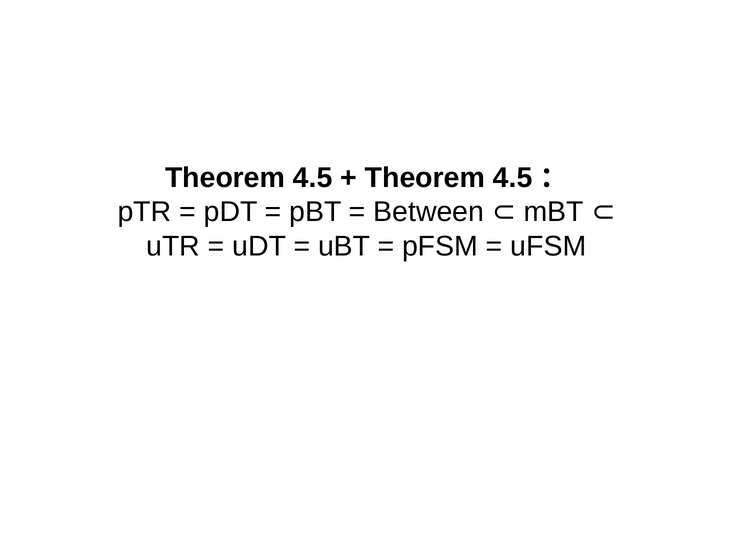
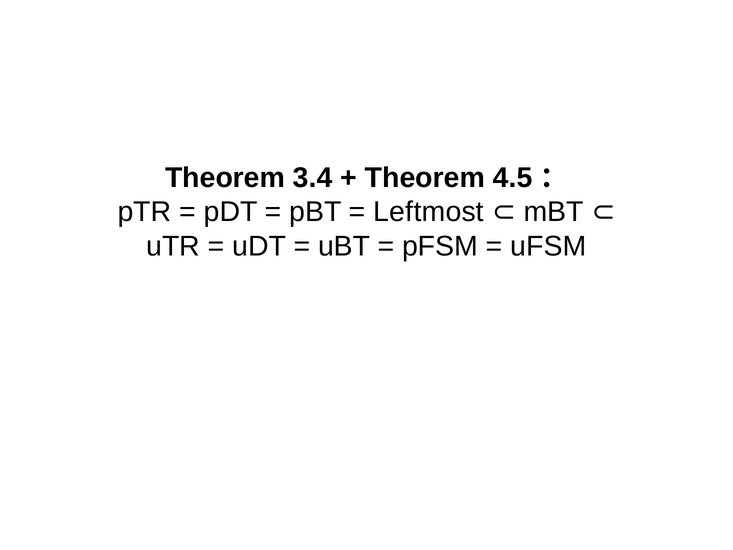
4.5: 4.5 -> 3.4 (313, 178)
Between: Between -> Leftmost (429, 212)
